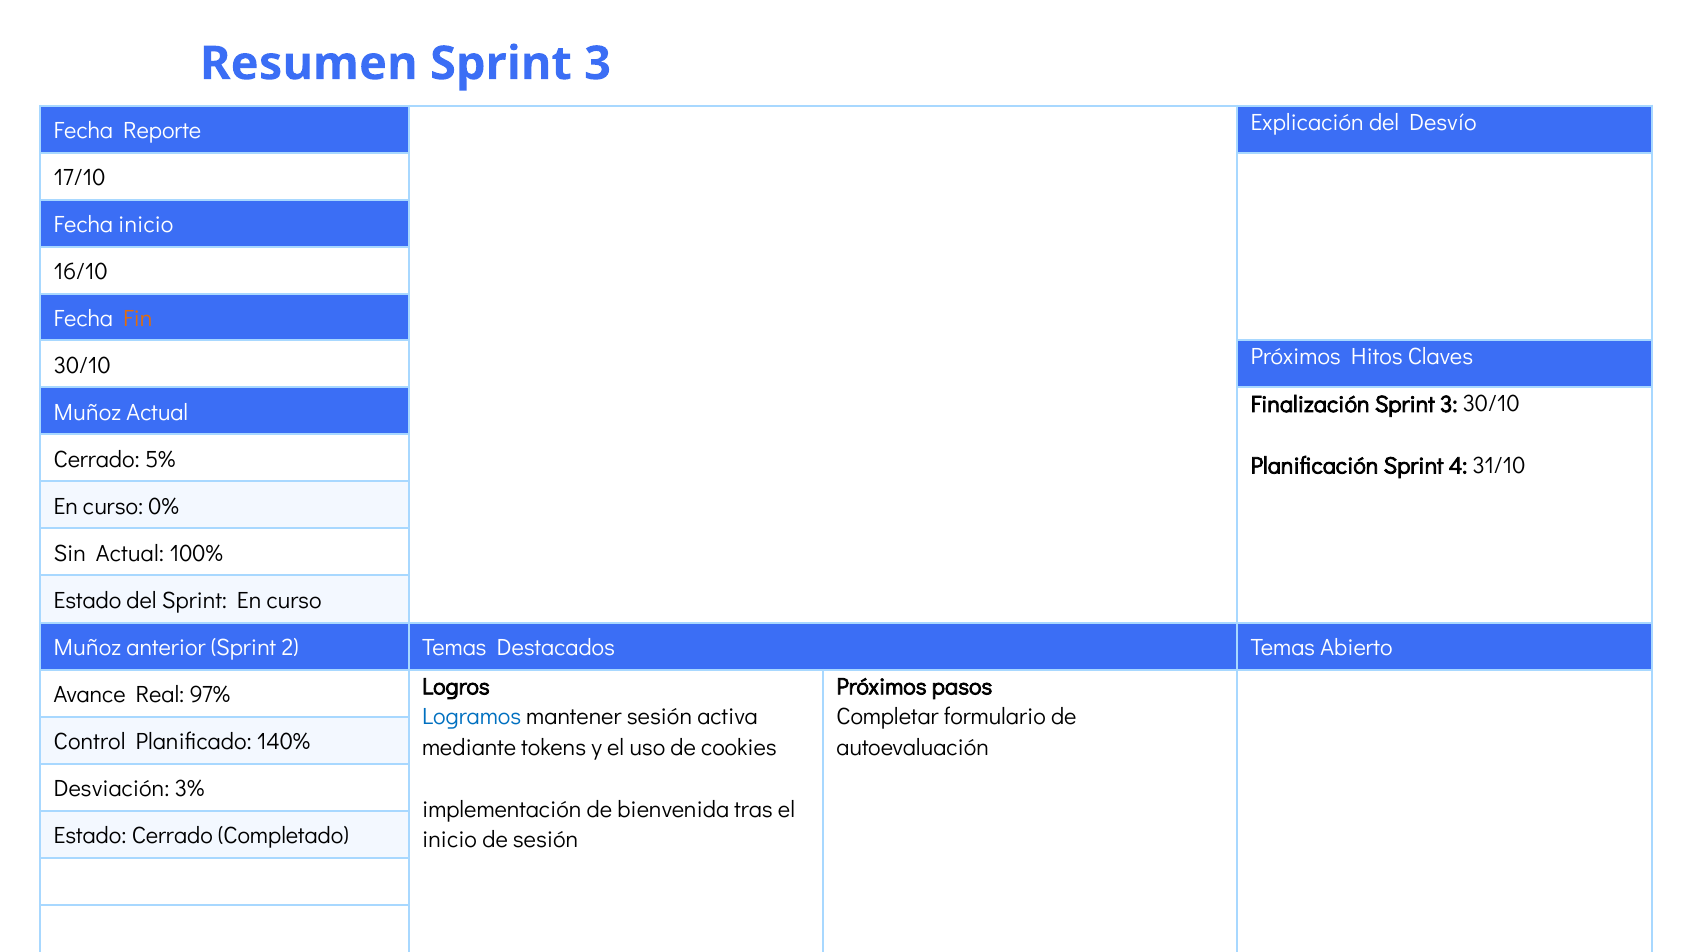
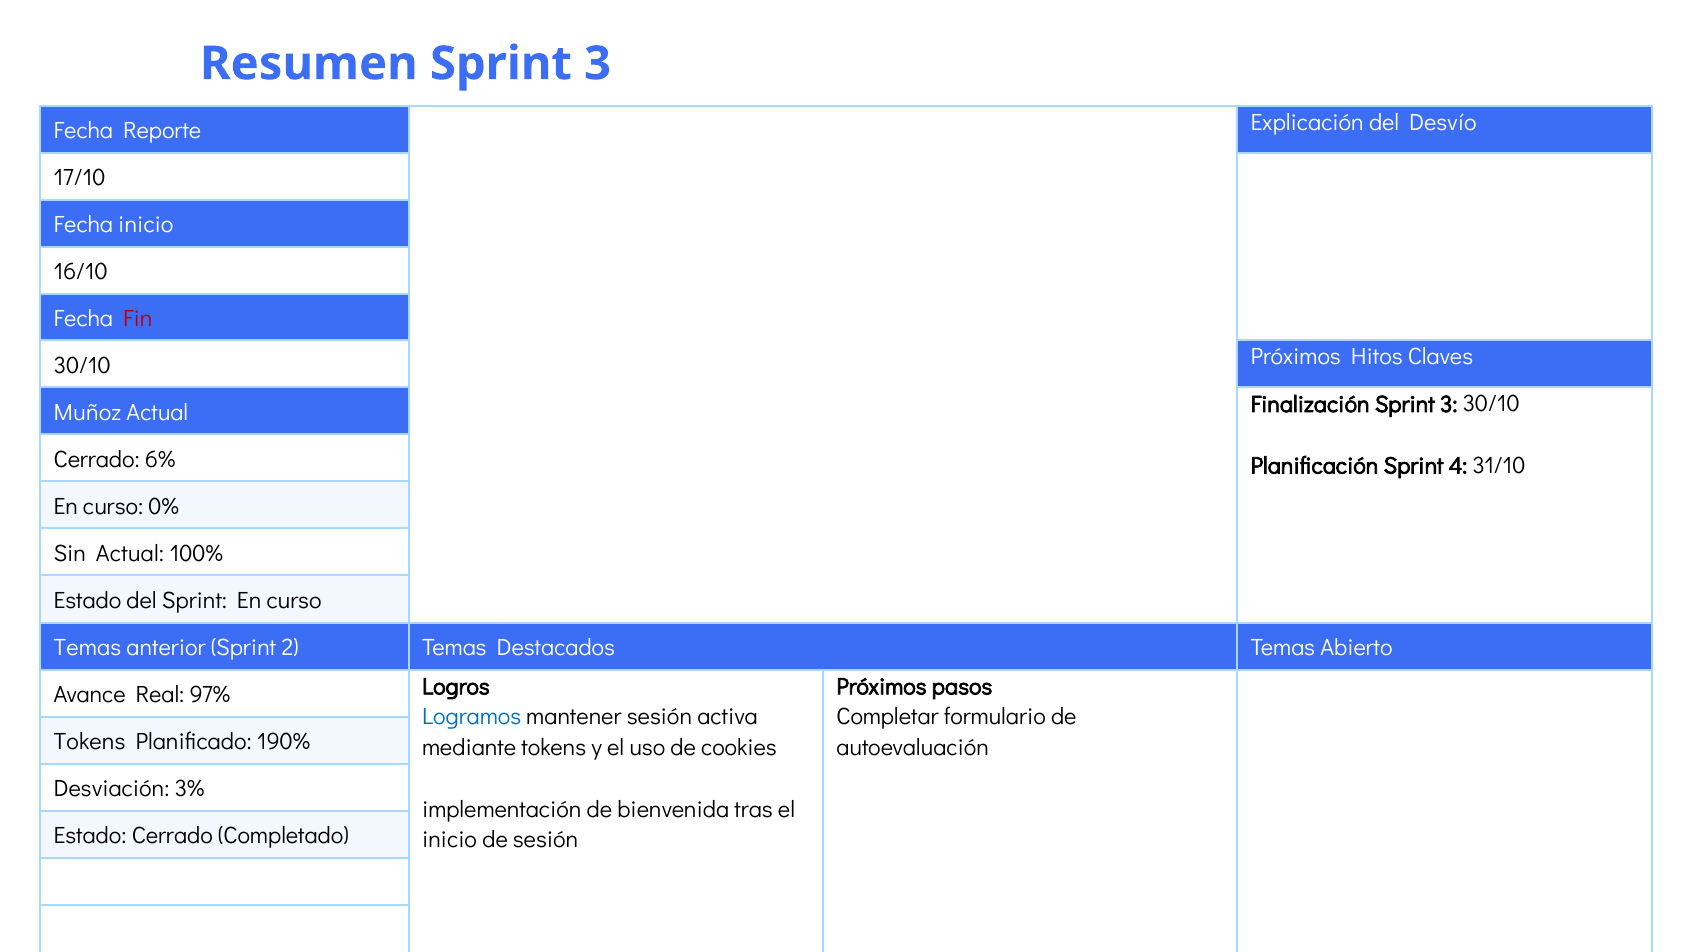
Fin colour: orange -> red (138, 319)
5%: 5% -> 6% (160, 459)
Muñoz: Muñoz -> Temas (87, 648)
Control: Control -> Tokens (90, 742)
140%: 140% -> 190% (284, 742)
